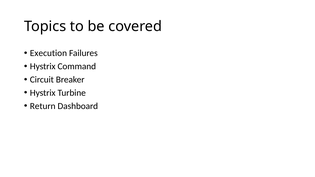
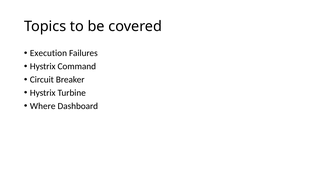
Return: Return -> Where (43, 106)
